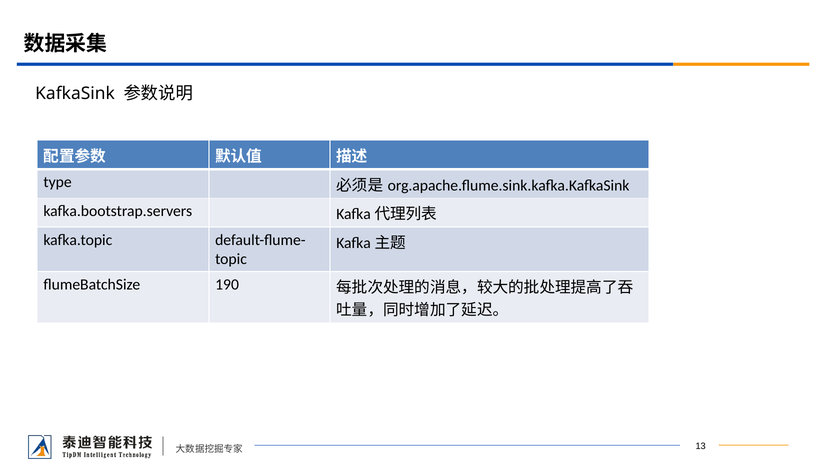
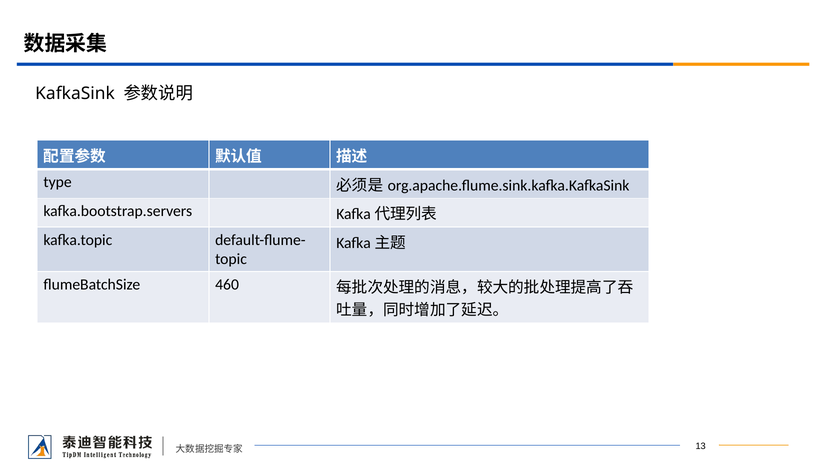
190: 190 -> 460 (227, 284)
